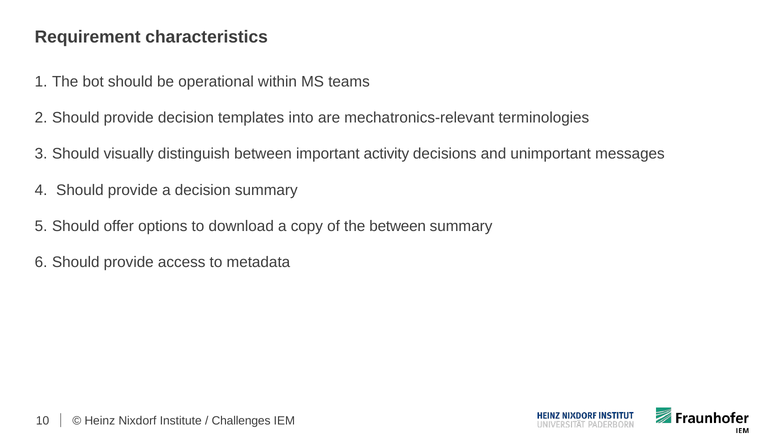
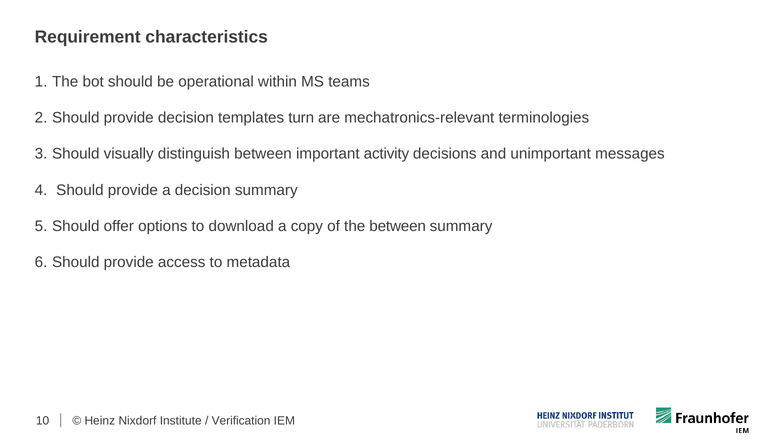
into: into -> turn (301, 118)
Challenges: Challenges -> Verification (241, 420)
